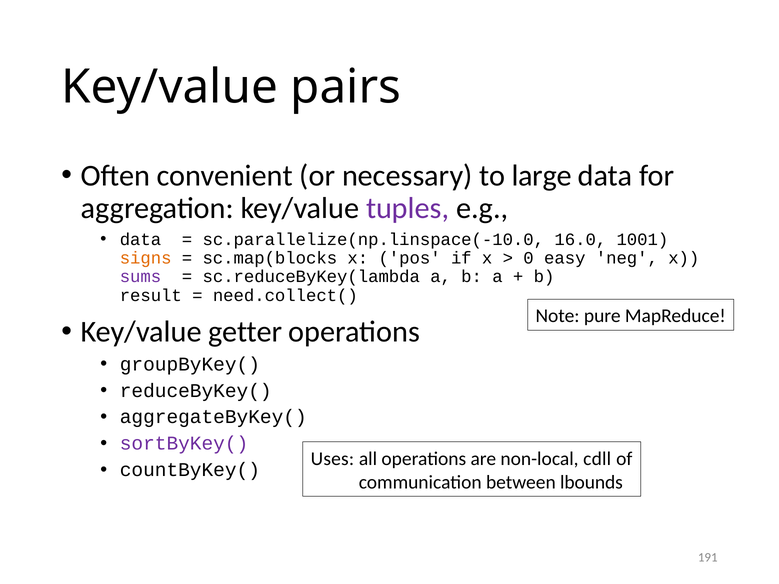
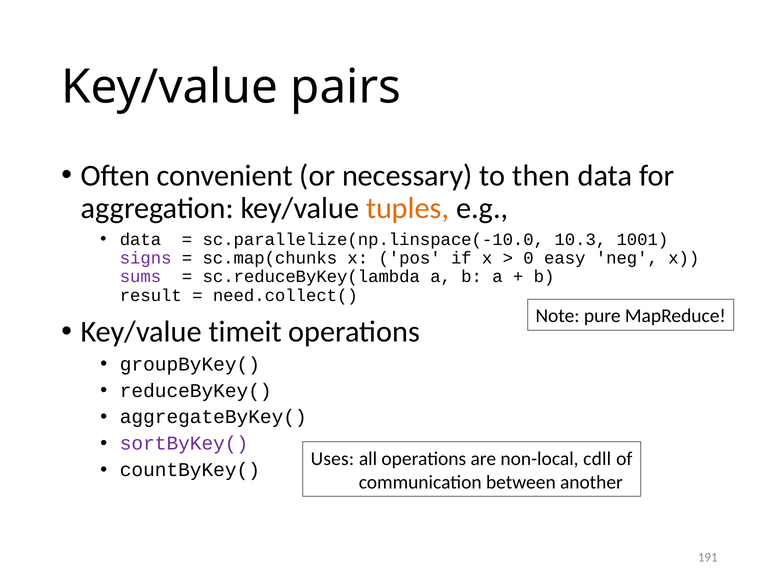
large: large -> then (541, 176)
tuples colour: purple -> orange (408, 208)
16.0: 16.0 -> 10.3 (580, 239)
signs colour: orange -> purple (146, 258)
sc.map(blocks: sc.map(blocks -> sc.map(chunks (270, 258)
getter: getter -> timeit (245, 332)
lbounds: lbounds -> another (591, 482)
